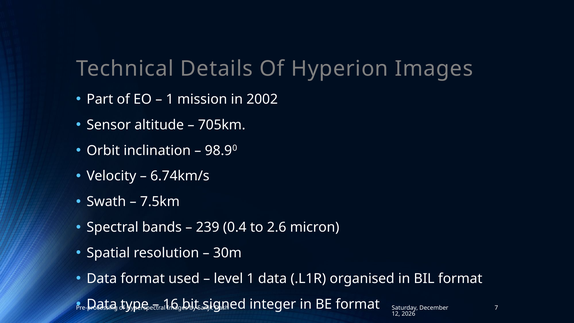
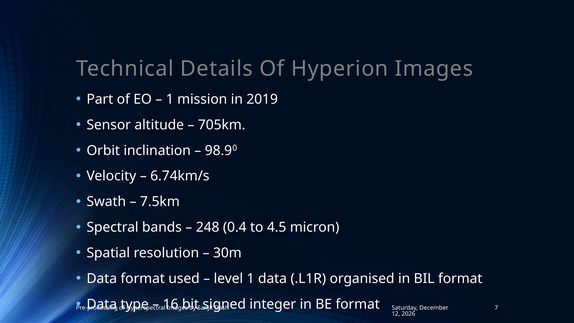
2002: 2002 -> 2019 (262, 99)
239: 239 -> 248 (208, 227)
2.6: 2.6 -> 4.5 (277, 227)
